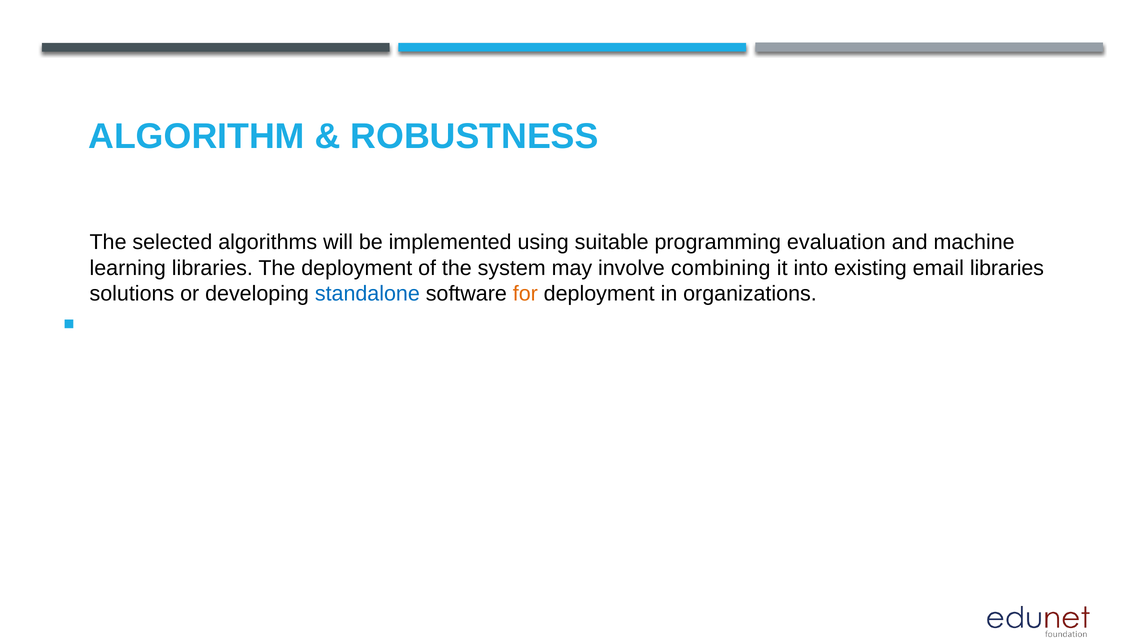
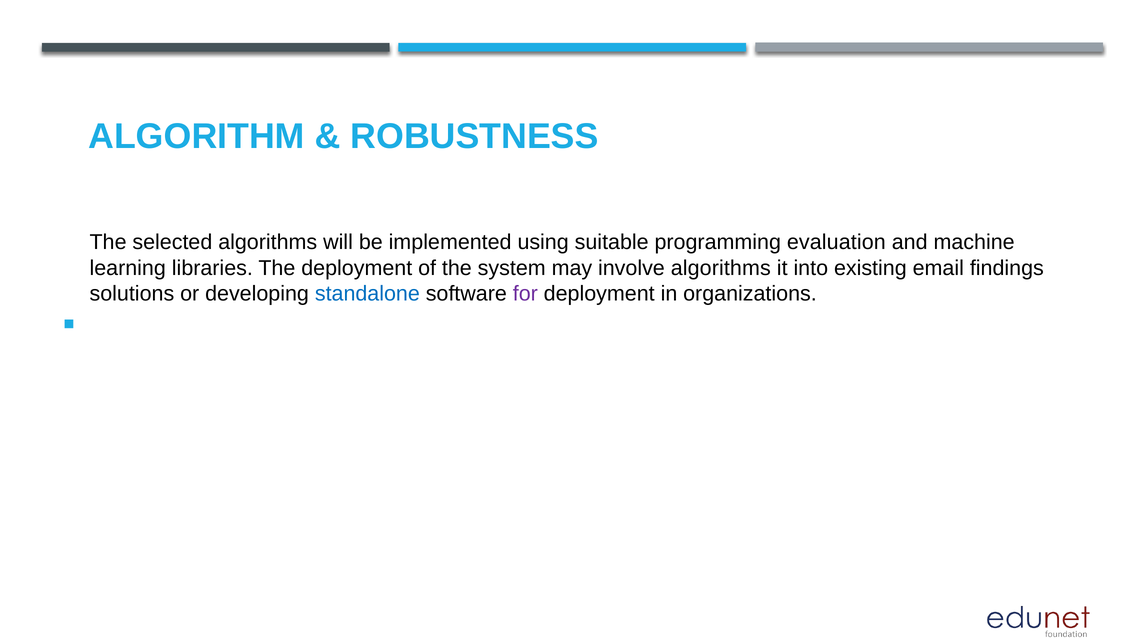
involve combining: combining -> algorithms (721, 268)
email libraries: libraries -> findings (1007, 268)
for colour: orange -> purple (525, 294)
